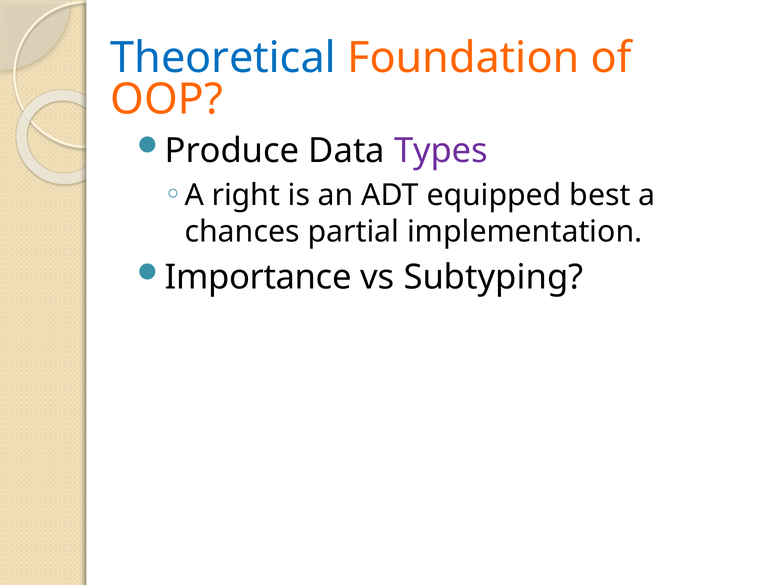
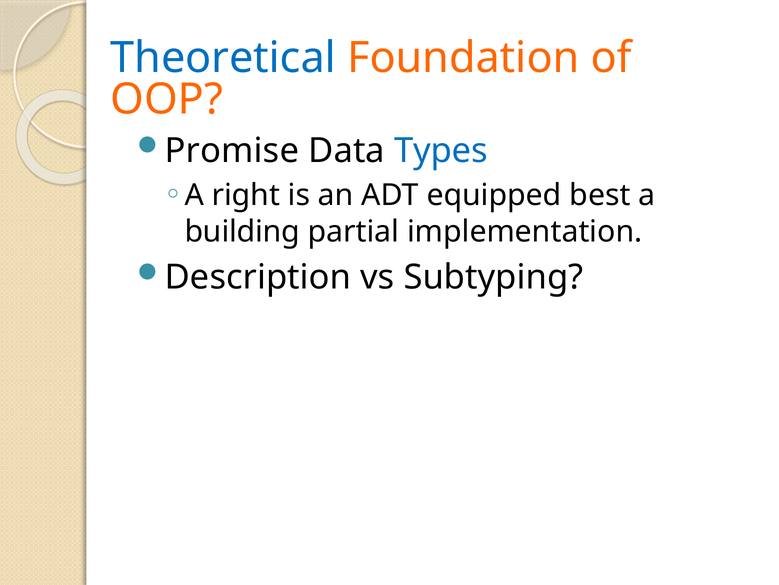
Produce: Produce -> Promise (232, 150)
Types colour: purple -> blue (441, 150)
chances: chances -> building (242, 231)
Importance: Importance -> Description (258, 277)
